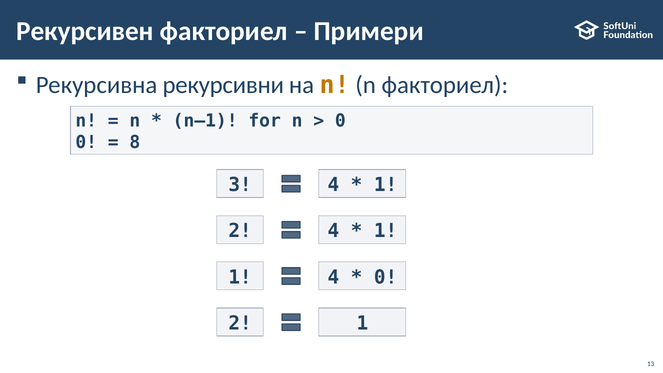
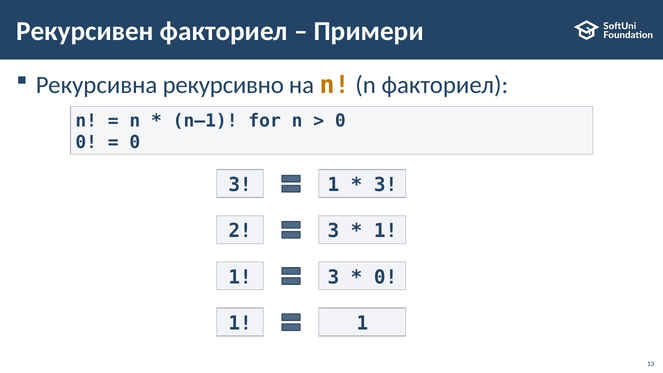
рекурсивни: рекурсивни -> рекурсивно (223, 85)
8: 8 -> 0 (135, 142)
3 4: 4 -> 1 (333, 185)
1: 1 -> 3 (386, 185)
2 4: 4 -> 3 (333, 231)
1 4: 4 -> 3 (333, 277)
2: 2 -> 1 (240, 323)
